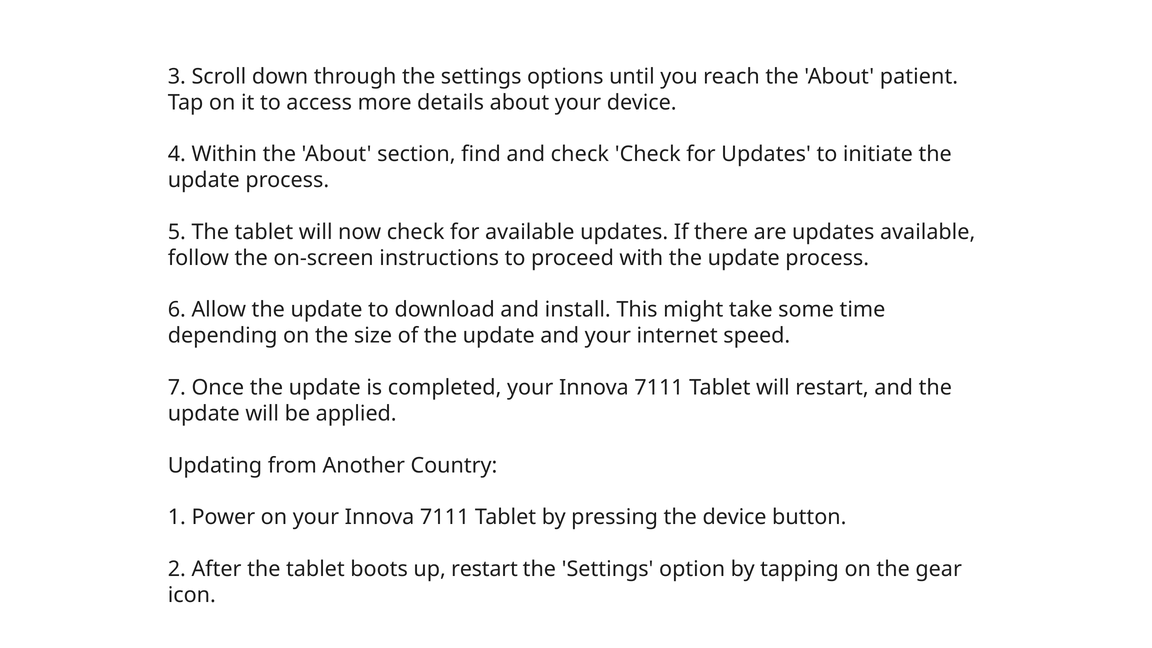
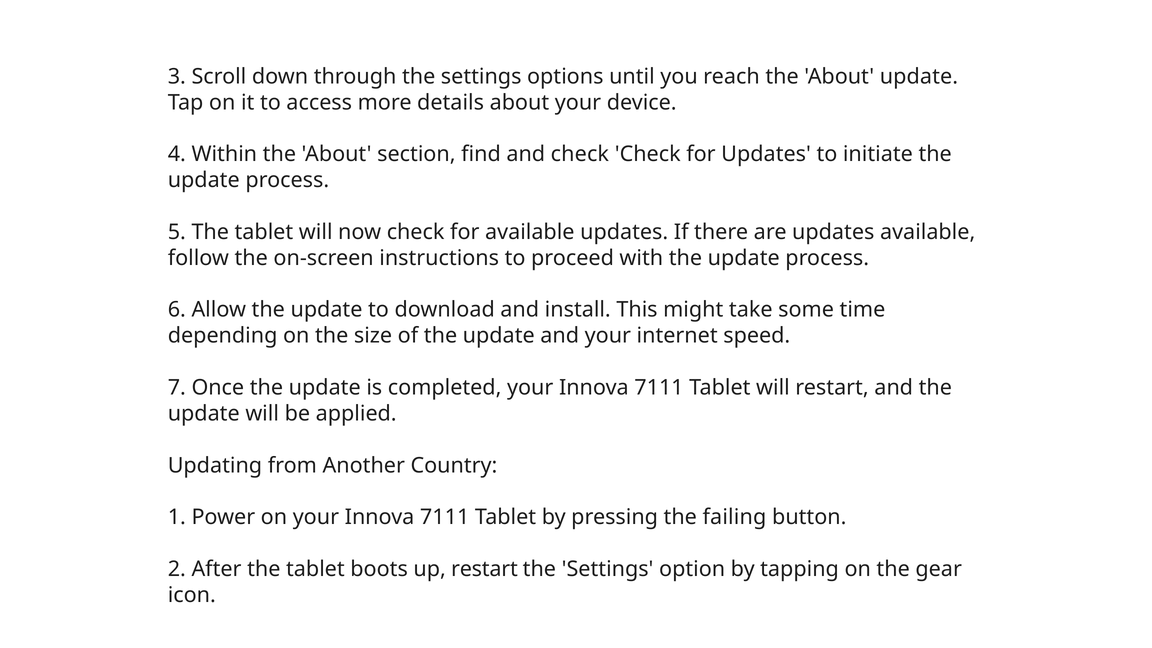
About patient: patient -> update (919, 77)
the device: device -> failing (734, 517)
